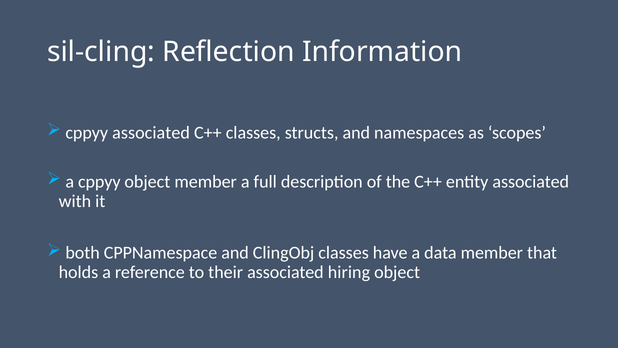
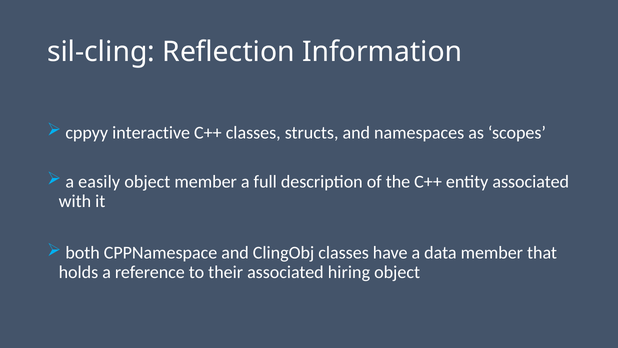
cppyy associated: associated -> interactive (151, 132)
a cppyy: cppyy -> easily (99, 181)
